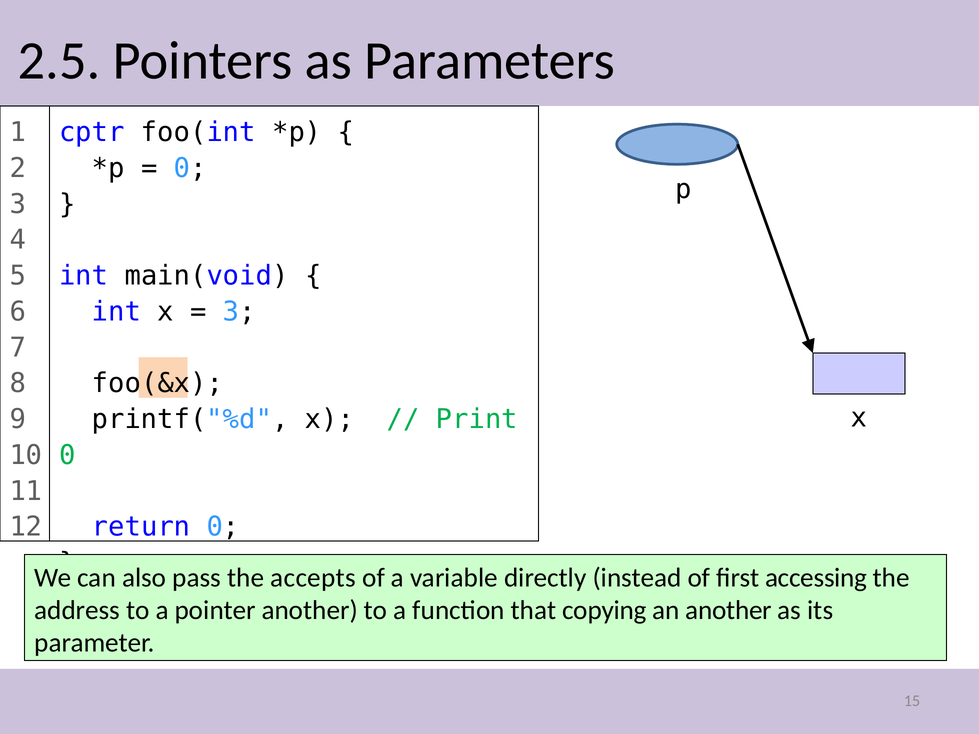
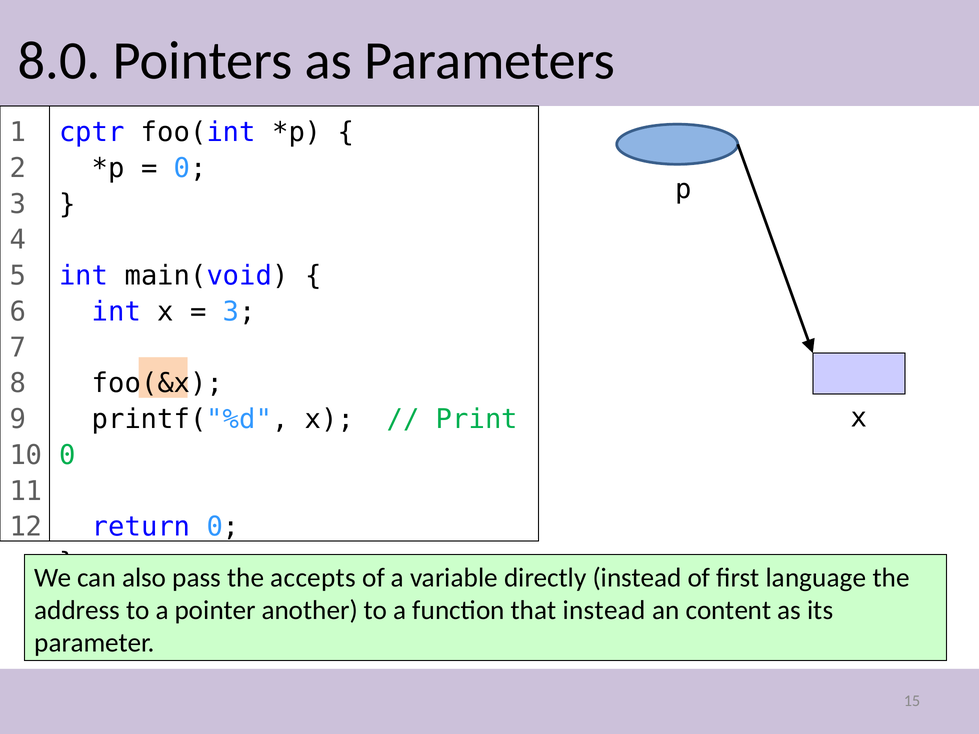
2.5: 2.5 -> 8.0 (59, 61)
accessing: accessing -> language (816, 578)
that copying: copying -> instead (604, 610)
an another: another -> content (728, 610)
